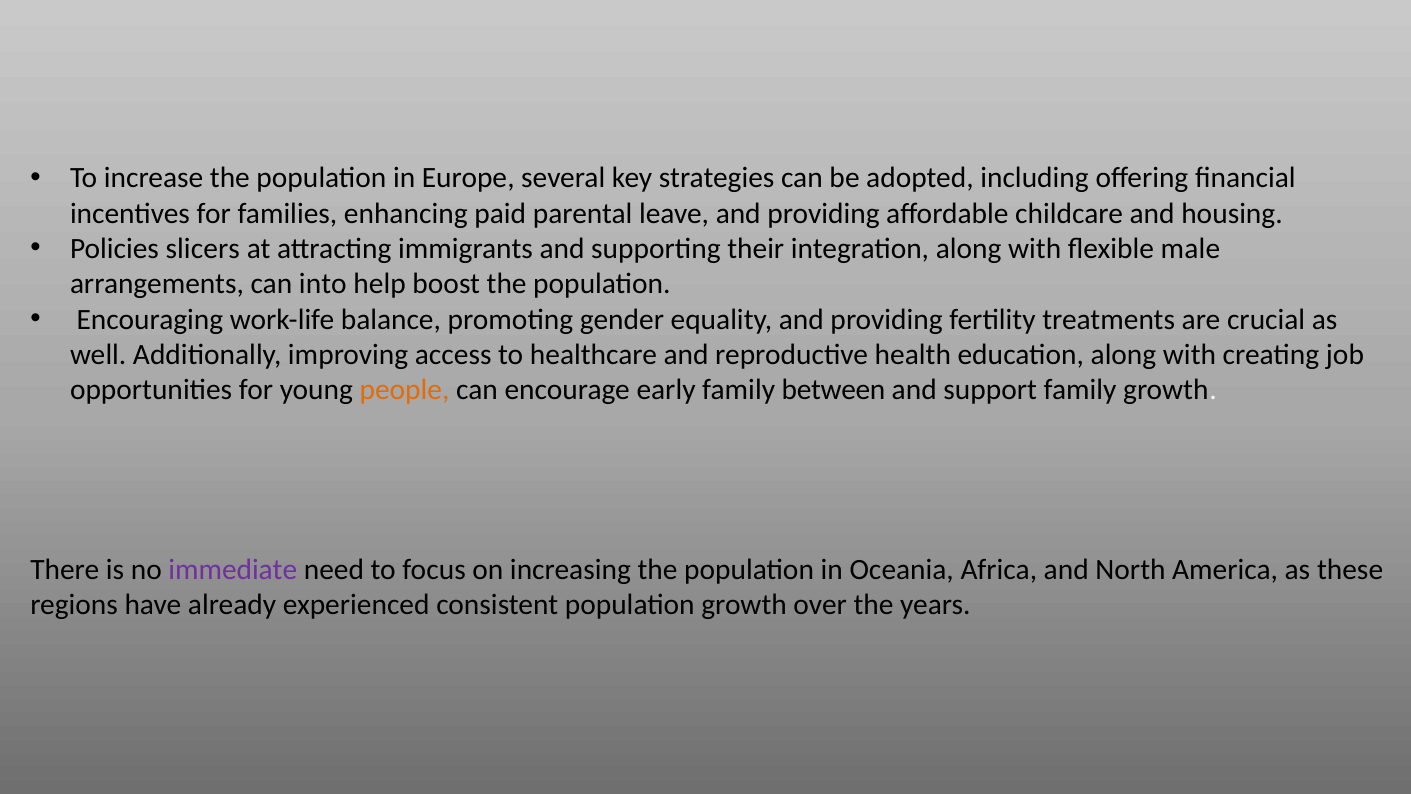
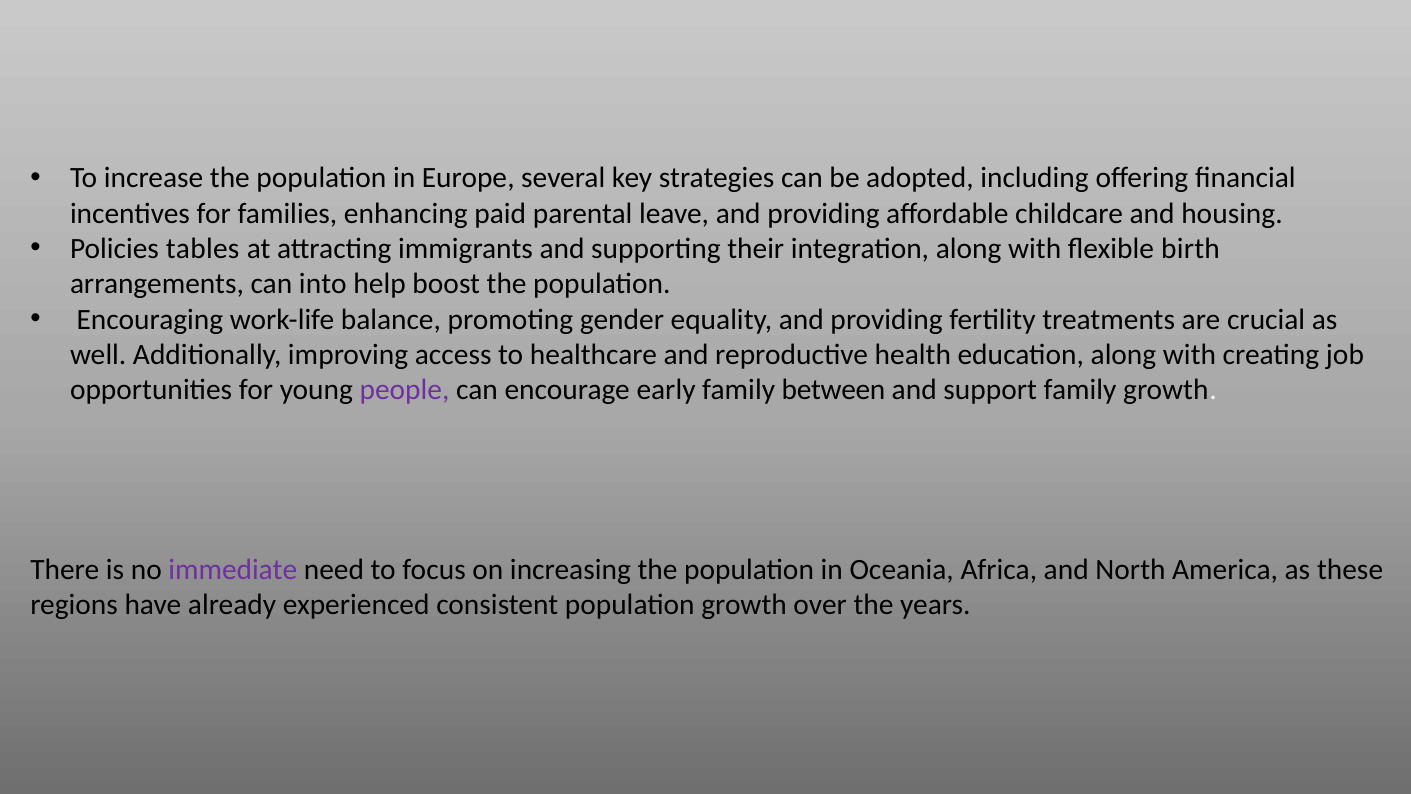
slicers: slicers -> tables (203, 249)
male: male -> birth (1190, 249)
people colour: orange -> purple (404, 390)
